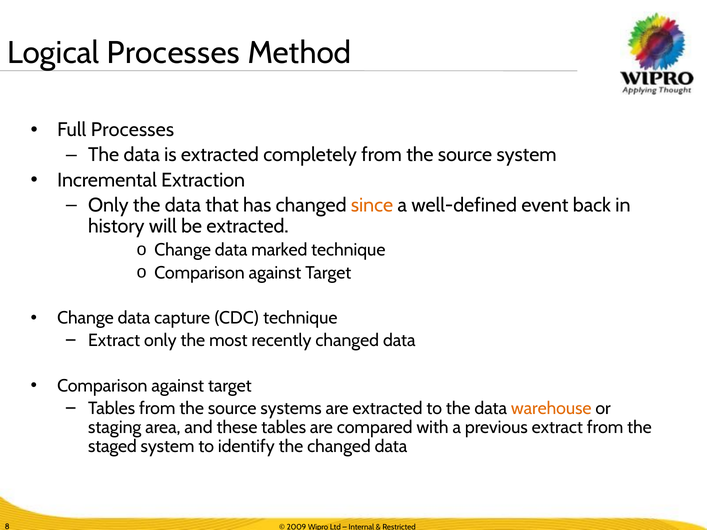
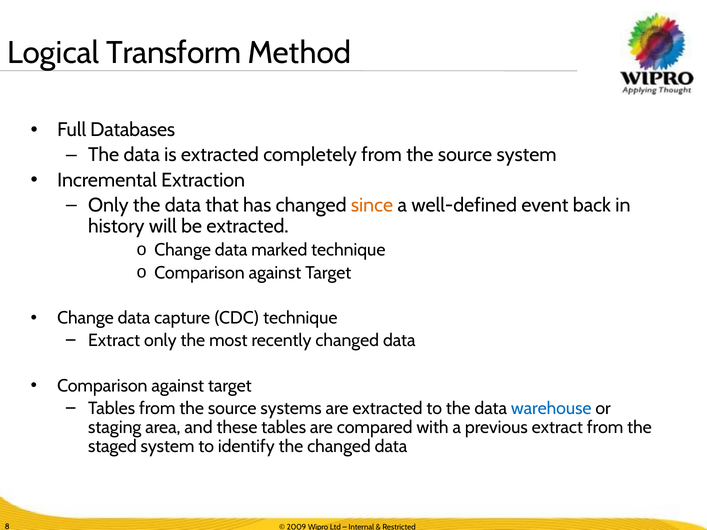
Logical Processes: Processes -> Transform (174, 53)
Full Processes: Processes -> Databases (133, 130)
warehouse colour: orange -> blue (551, 409)
